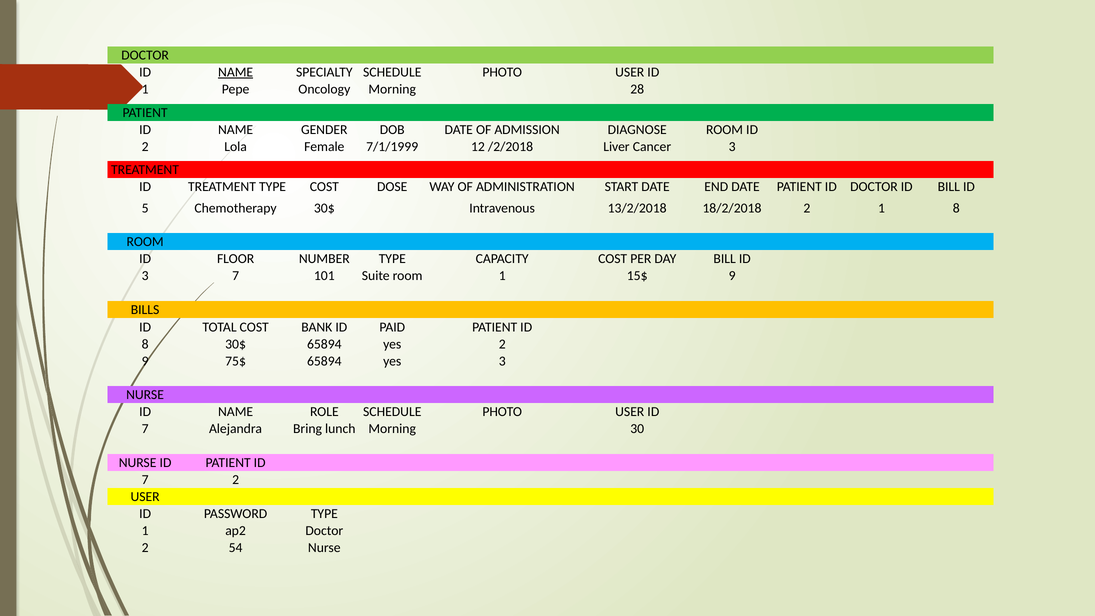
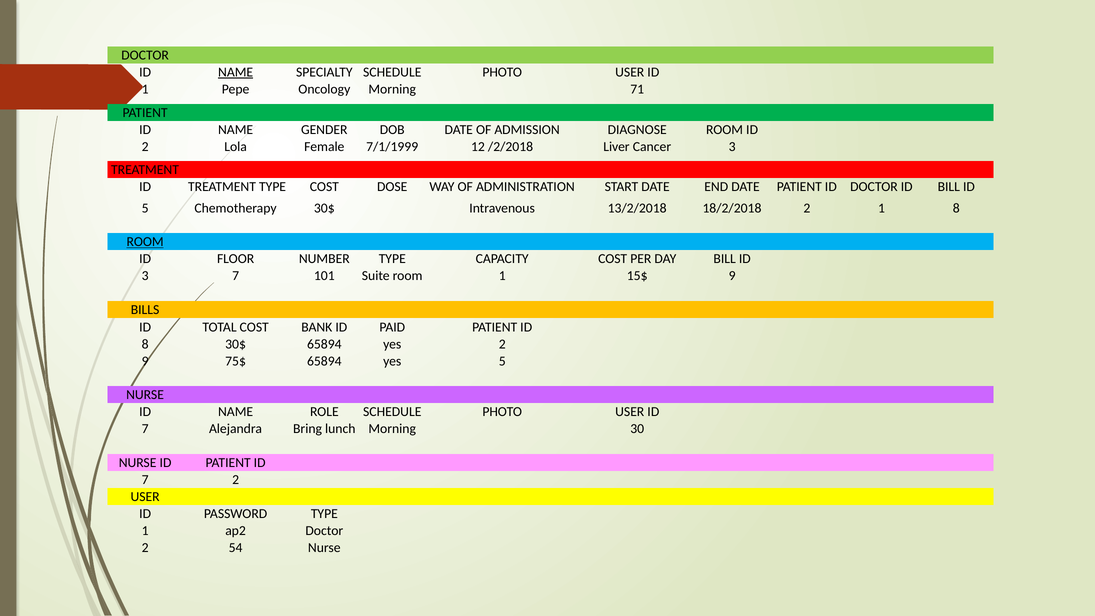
28: 28 -> 71 (637, 89)
ROOM underline: none -> present (145, 242)
yes 3: 3 -> 5 (502, 361)
